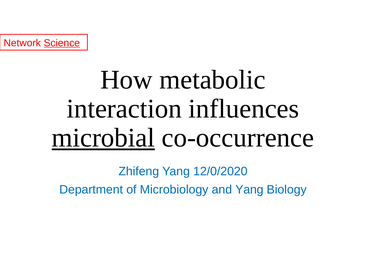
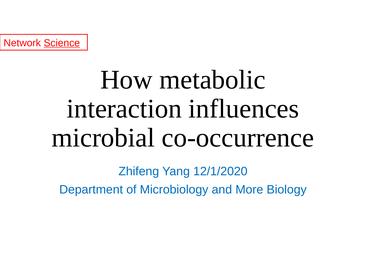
microbial underline: present -> none (103, 138)
12/0/2020: 12/0/2020 -> 12/1/2020 (220, 172)
and Yang: Yang -> More (249, 190)
